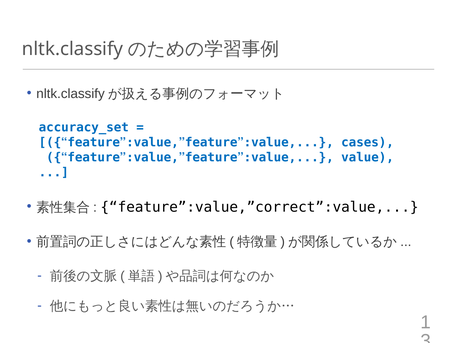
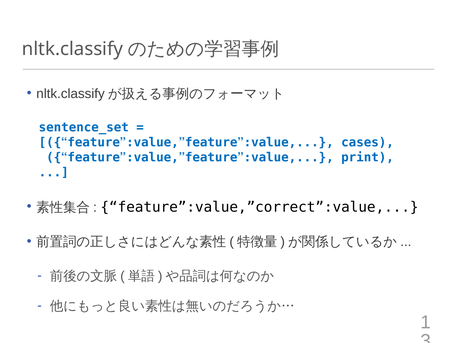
accuracy_set: accuracy_set -> sentence_set (84, 127)
value: value -> print (368, 157)
